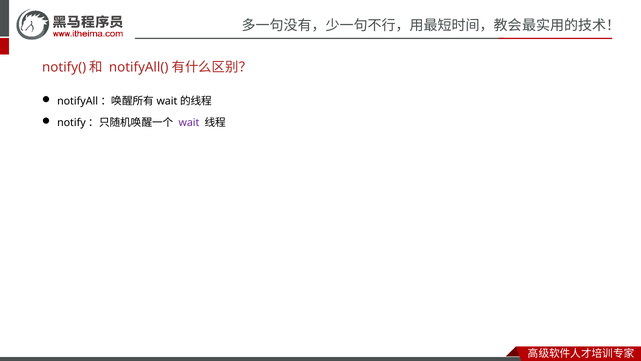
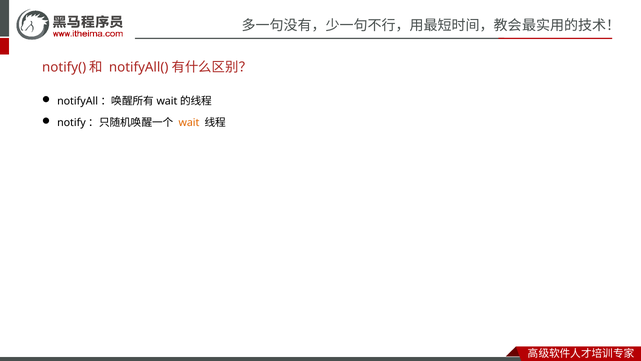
wait colour: purple -> orange (189, 123)
